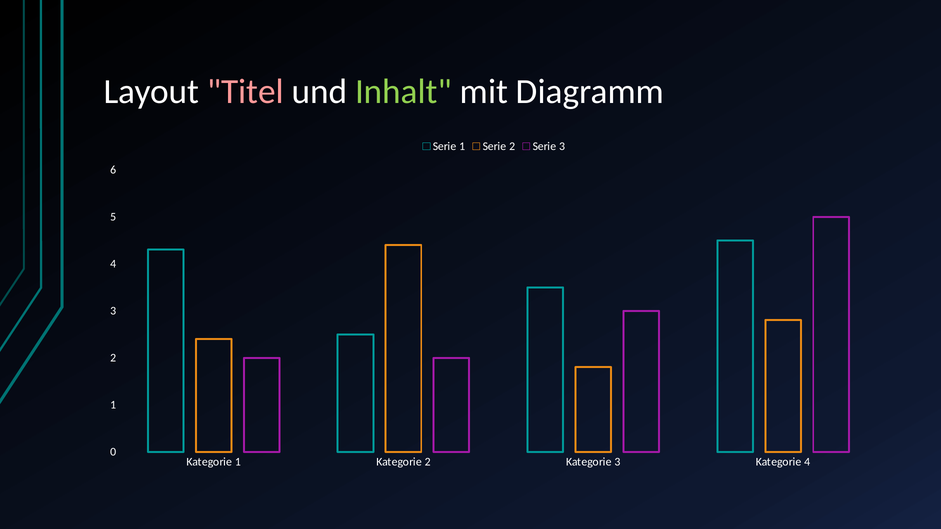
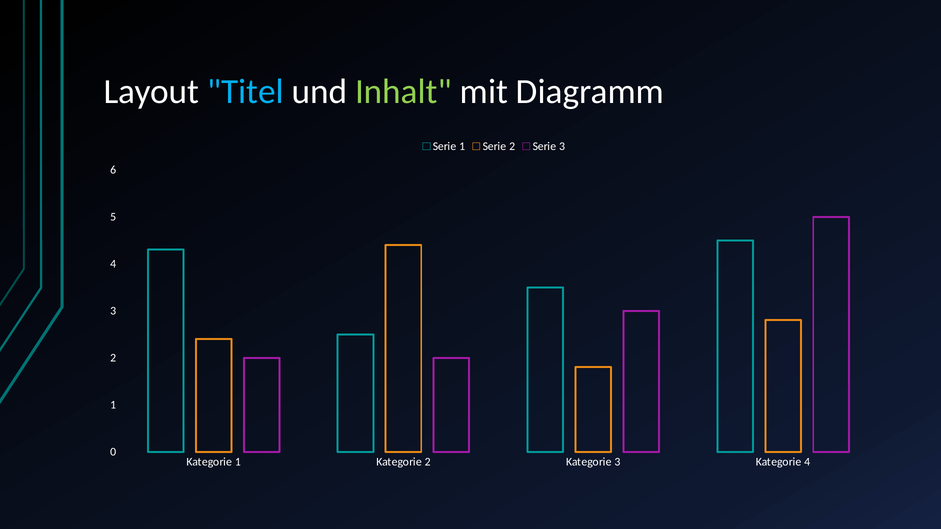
Titel colour: pink -> light blue (245, 92)
